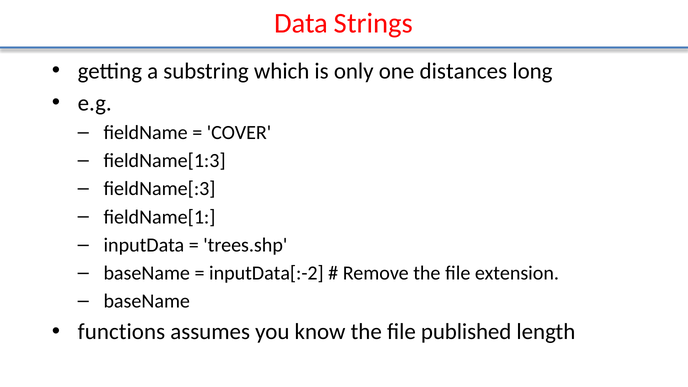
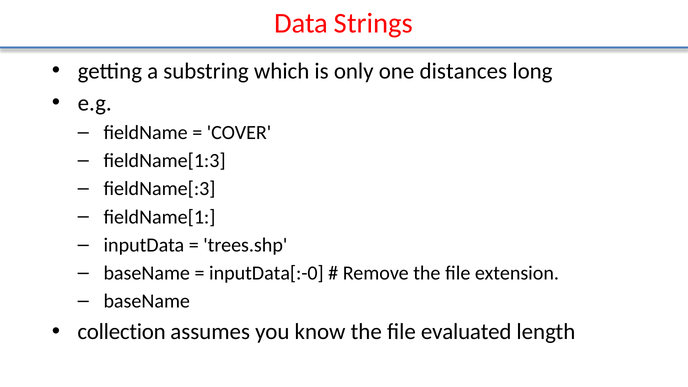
inputData[:-2: inputData[:-2 -> inputData[:-0 (266, 273)
functions: functions -> collection (122, 332)
published: published -> evaluated (466, 332)
